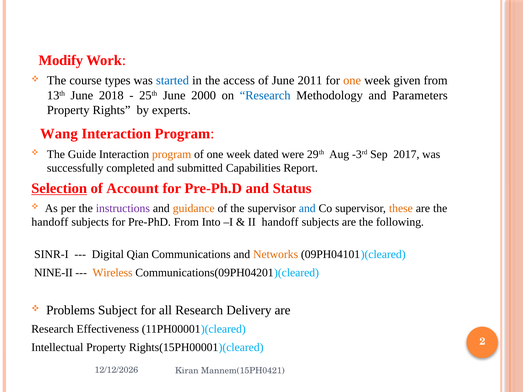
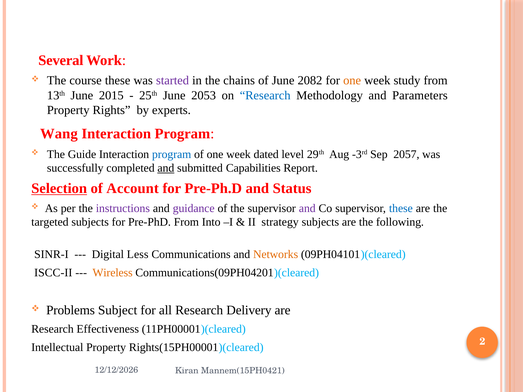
Modify: Modify -> Several (61, 60)
course types: types -> these (118, 81)
started colour: blue -> purple (173, 81)
access: access -> chains (239, 81)
2011: 2011 -> 2082 (310, 81)
given: given -> study (407, 81)
2018: 2018 -> 2015 (111, 95)
2000: 2000 -> 2053 (204, 95)
program colour: orange -> blue (172, 154)
were: were -> level (293, 154)
2017: 2017 -> 2057 (406, 154)
and underline: none -> present (166, 168)
guidance colour: orange -> purple (194, 208)
and colour: blue -> purple (307, 208)
these colour: orange -> blue (401, 208)
handoff: handoff -> targeted (50, 222)
II handoff: handoff -> strategy (280, 222)
Qian: Qian -> Less (138, 254)
NINE-II: NINE-II -> ISCC-II (53, 273)
